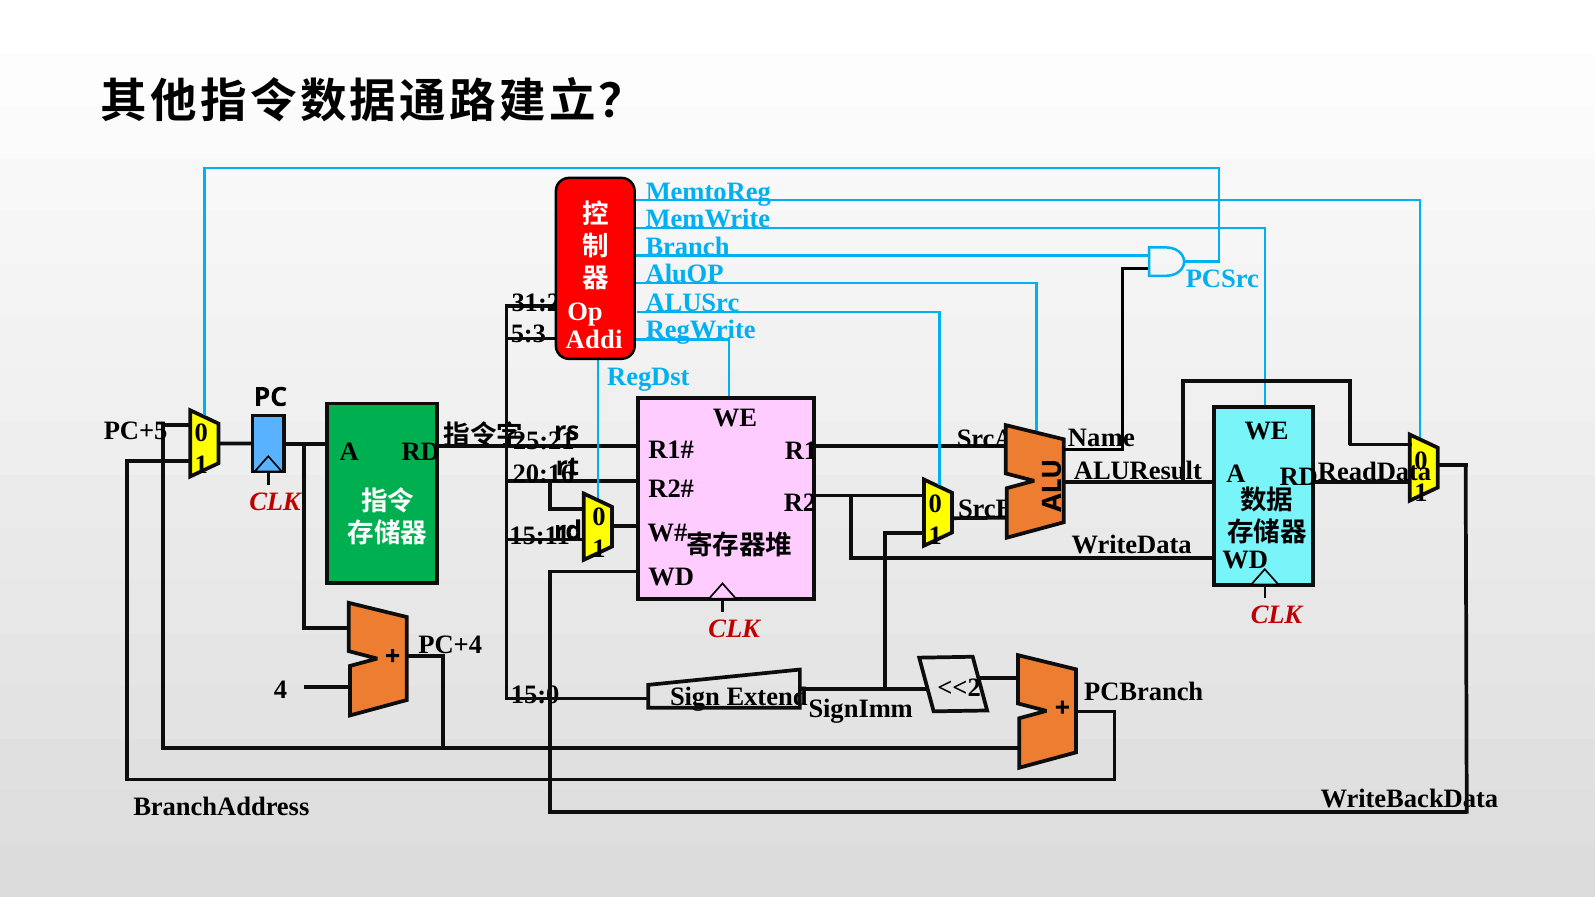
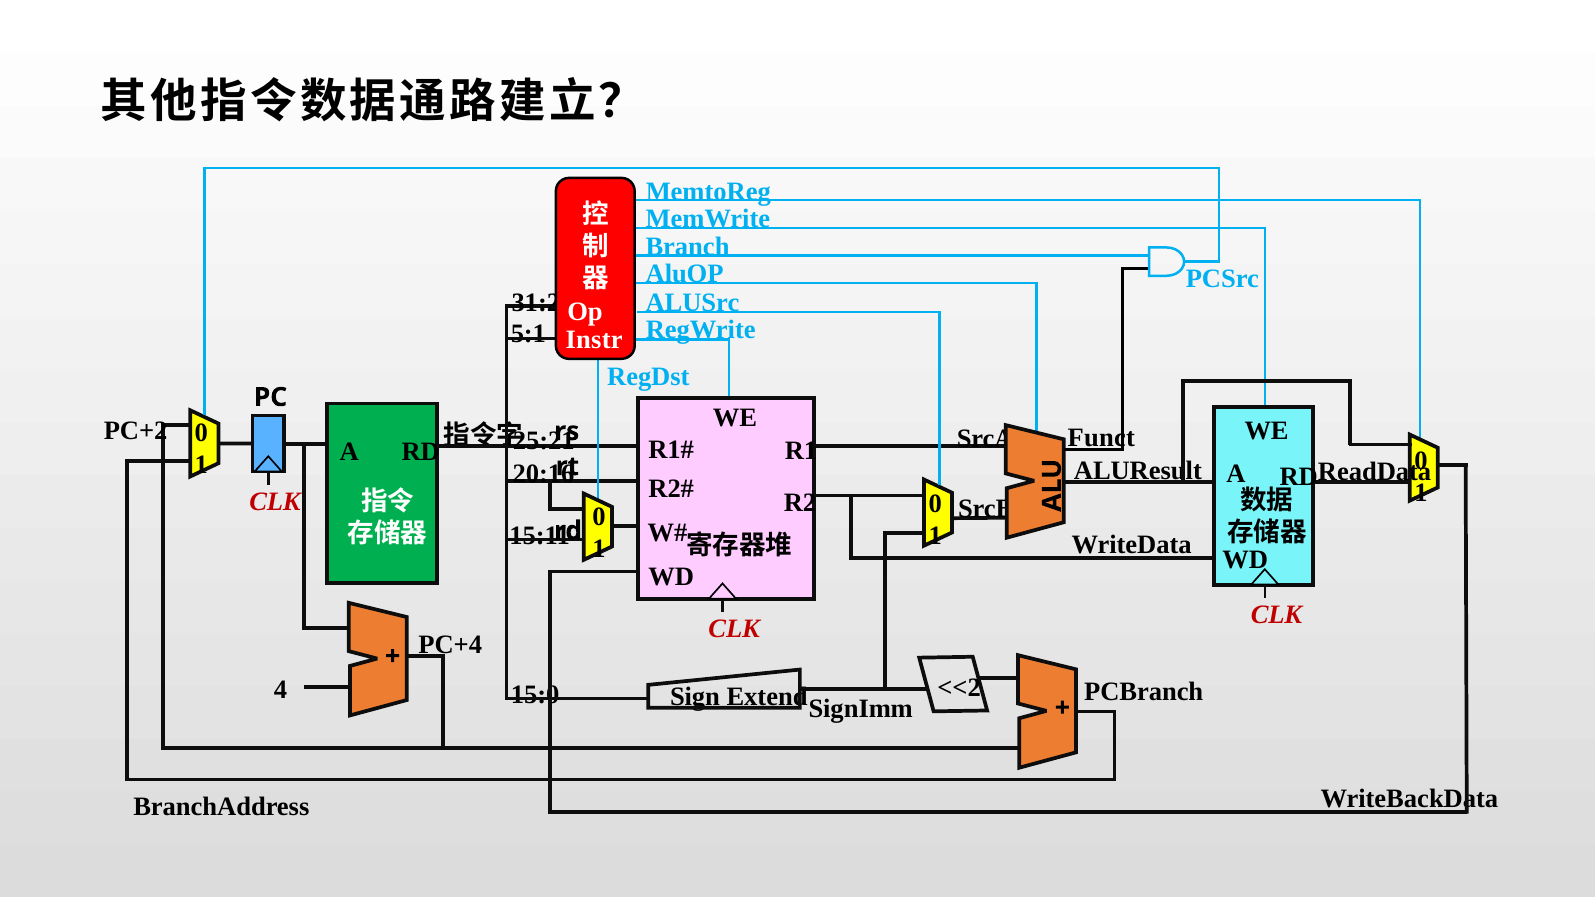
5:3: 5:3 -> 5:1 (528, 334)
Addi: Addi -> Instr (594, 340)
PC+5: PC+5 -> PC+2 (136, 431)
Name: Name -> Funct (1101, 438)
